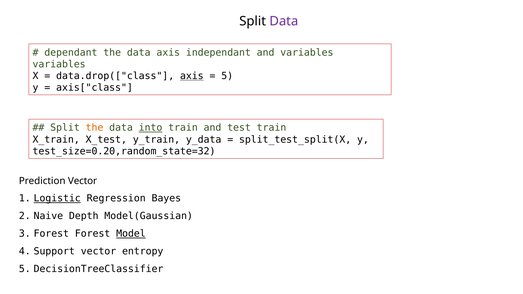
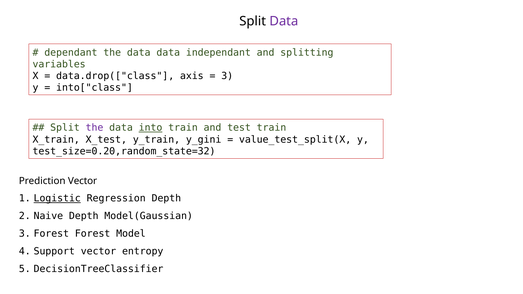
data axis: axis -> data (168, 52)
and variables: variables -> splitting (307, 52)
axis underline: present -> none (192, 76)
5: 5 -> 3 (227, 76)
axis["class: axis["class -> into["class (94, 88)
the colour: orange -> purple (94, 128)
y_data: y_data -> y_gini (204, 140)
split_test_split(X: split_test_split(X -> value_test_split(X (295, 140)
Regression Bayes: Bayes -> Depth (166, 199)
Model underline: present -> none (131, 234)
